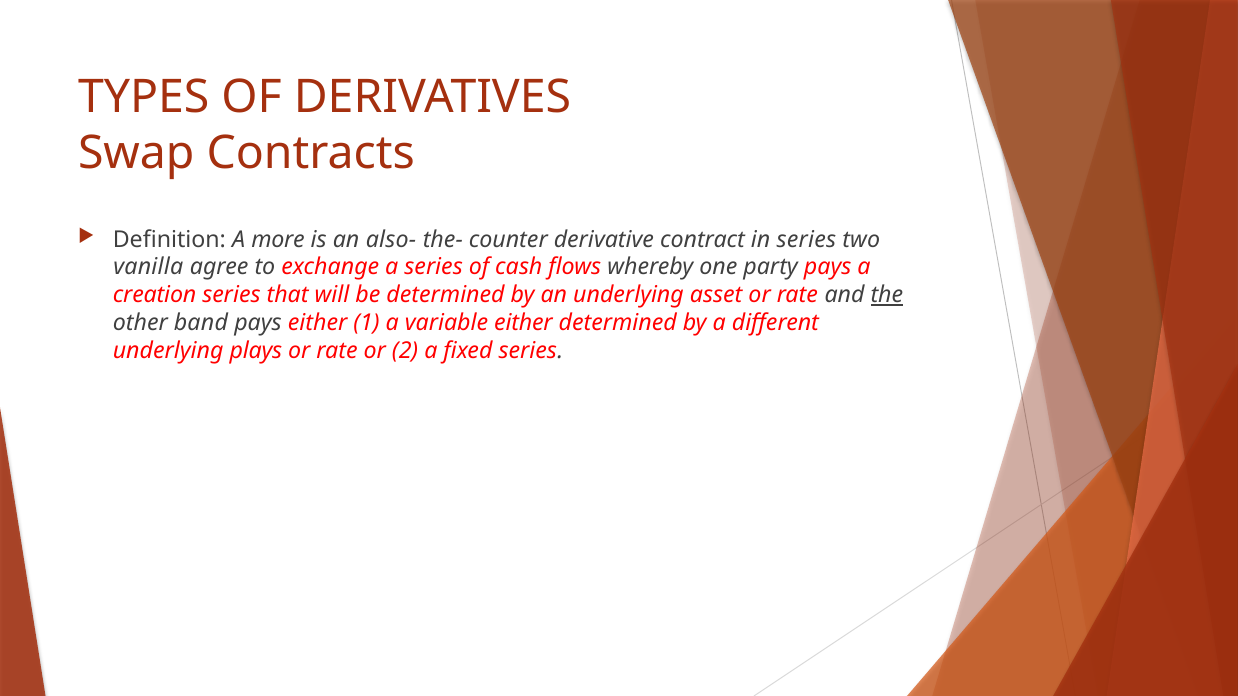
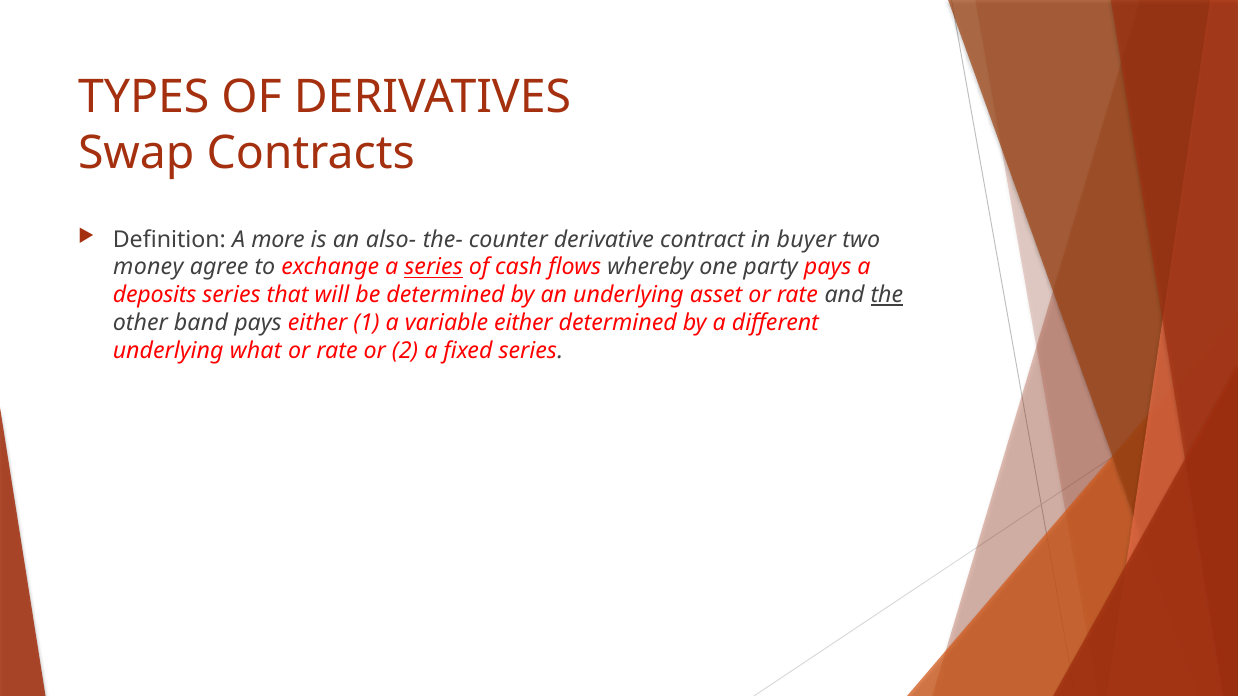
in series: series -> buyer (806, 240)
vanilla: vanilla -> money (148, 267)
series underline: none -> present (434, 267)
creation: creation -> deposits (155, 295)
plays: plays -> what (256, 351)
